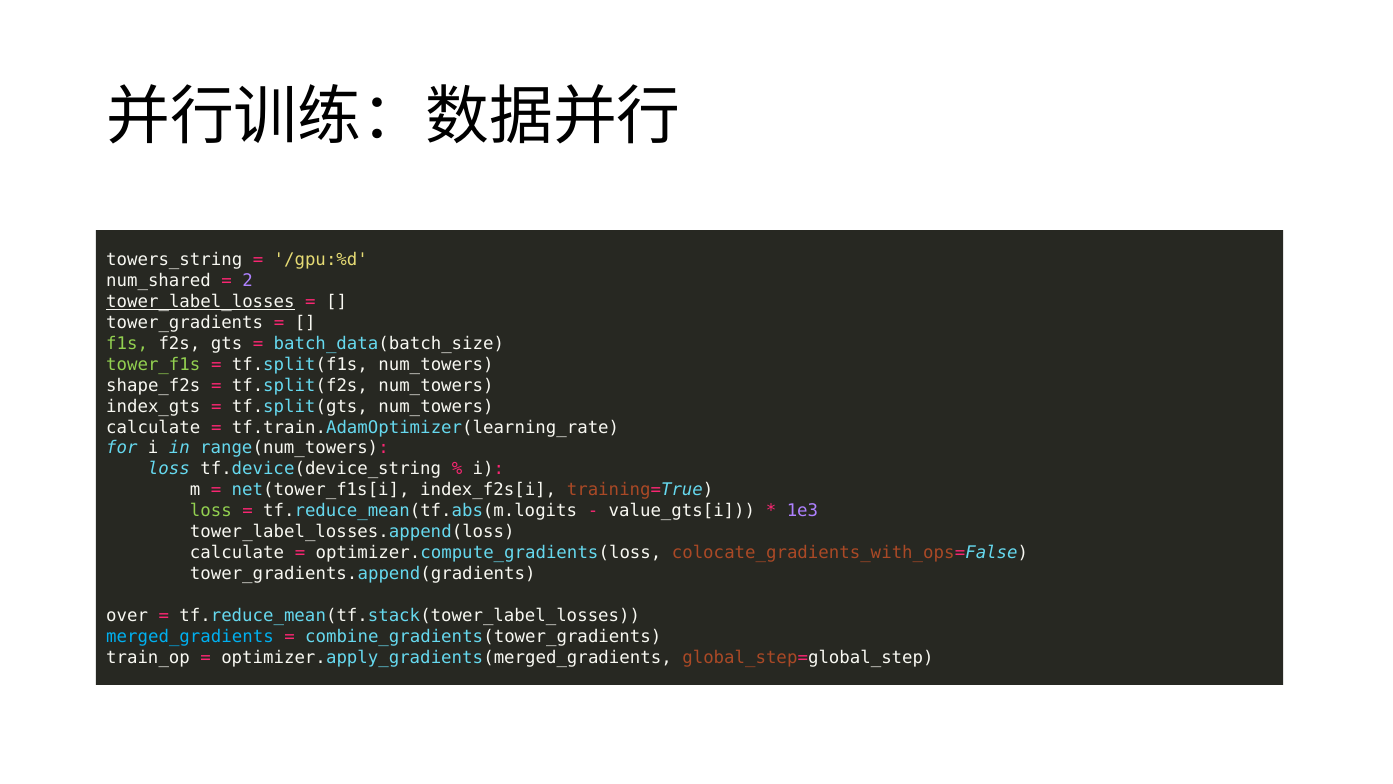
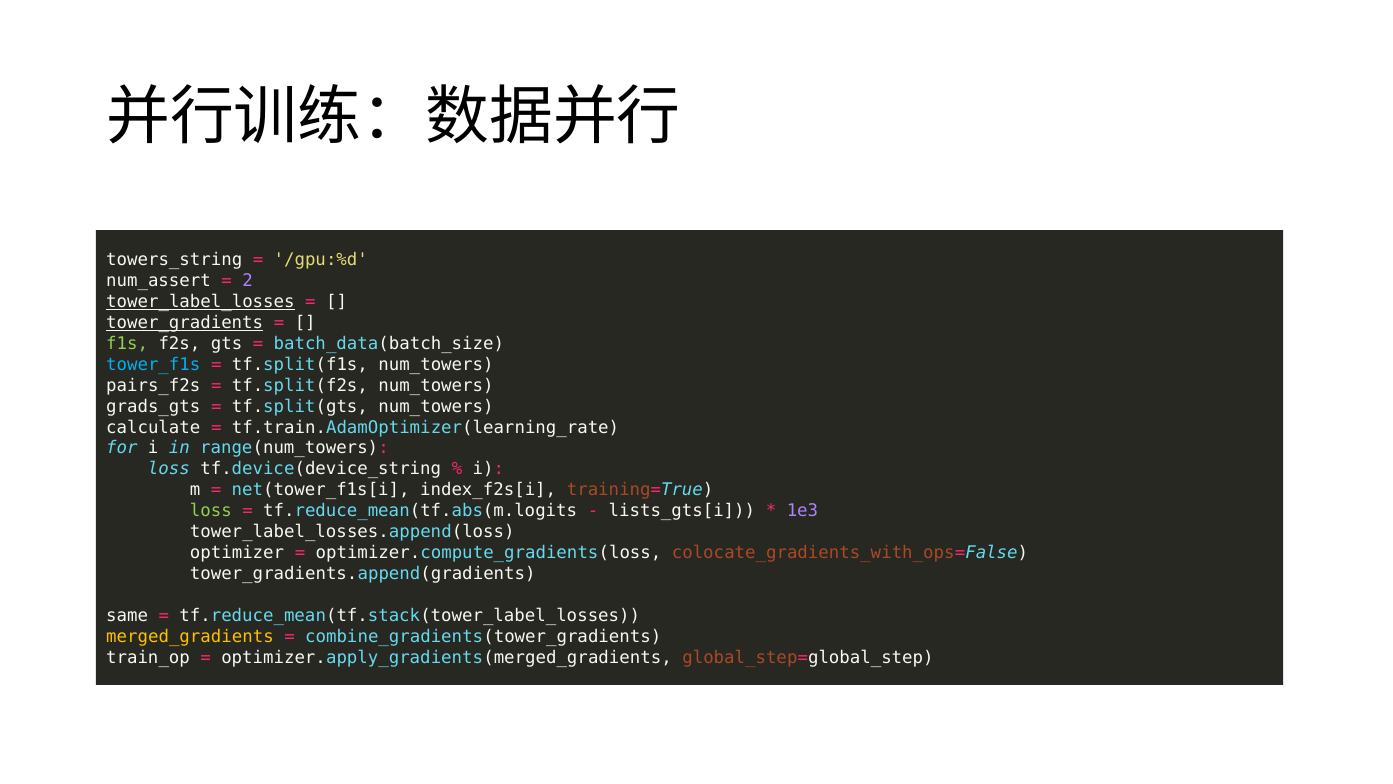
num_shared: num_shared -> num_assert (158, 281)
tower_gradients underline: none -> present (185, 323)
tower_f1s colour: light green -> light blue (153, 364)
shape_f2s: shape_f2s -> pairs_f2s (153, 385)
index_gts: index_gts -> grads_gts (153, 406)
value_gts[i: value_gts[i -> lists_gts[i (682, 511)
calculate: calculate -> optimizer (237, 552)
over: over -> same (127, 615)
merged_gradients colour: light blue -> yellow (190, 636)
